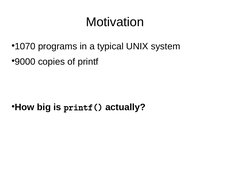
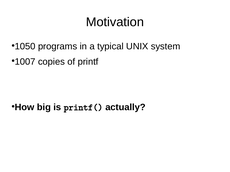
1070: 1070 -> 1050 (25, 47)
9000: 9000 -> 1007 (25, 62)
